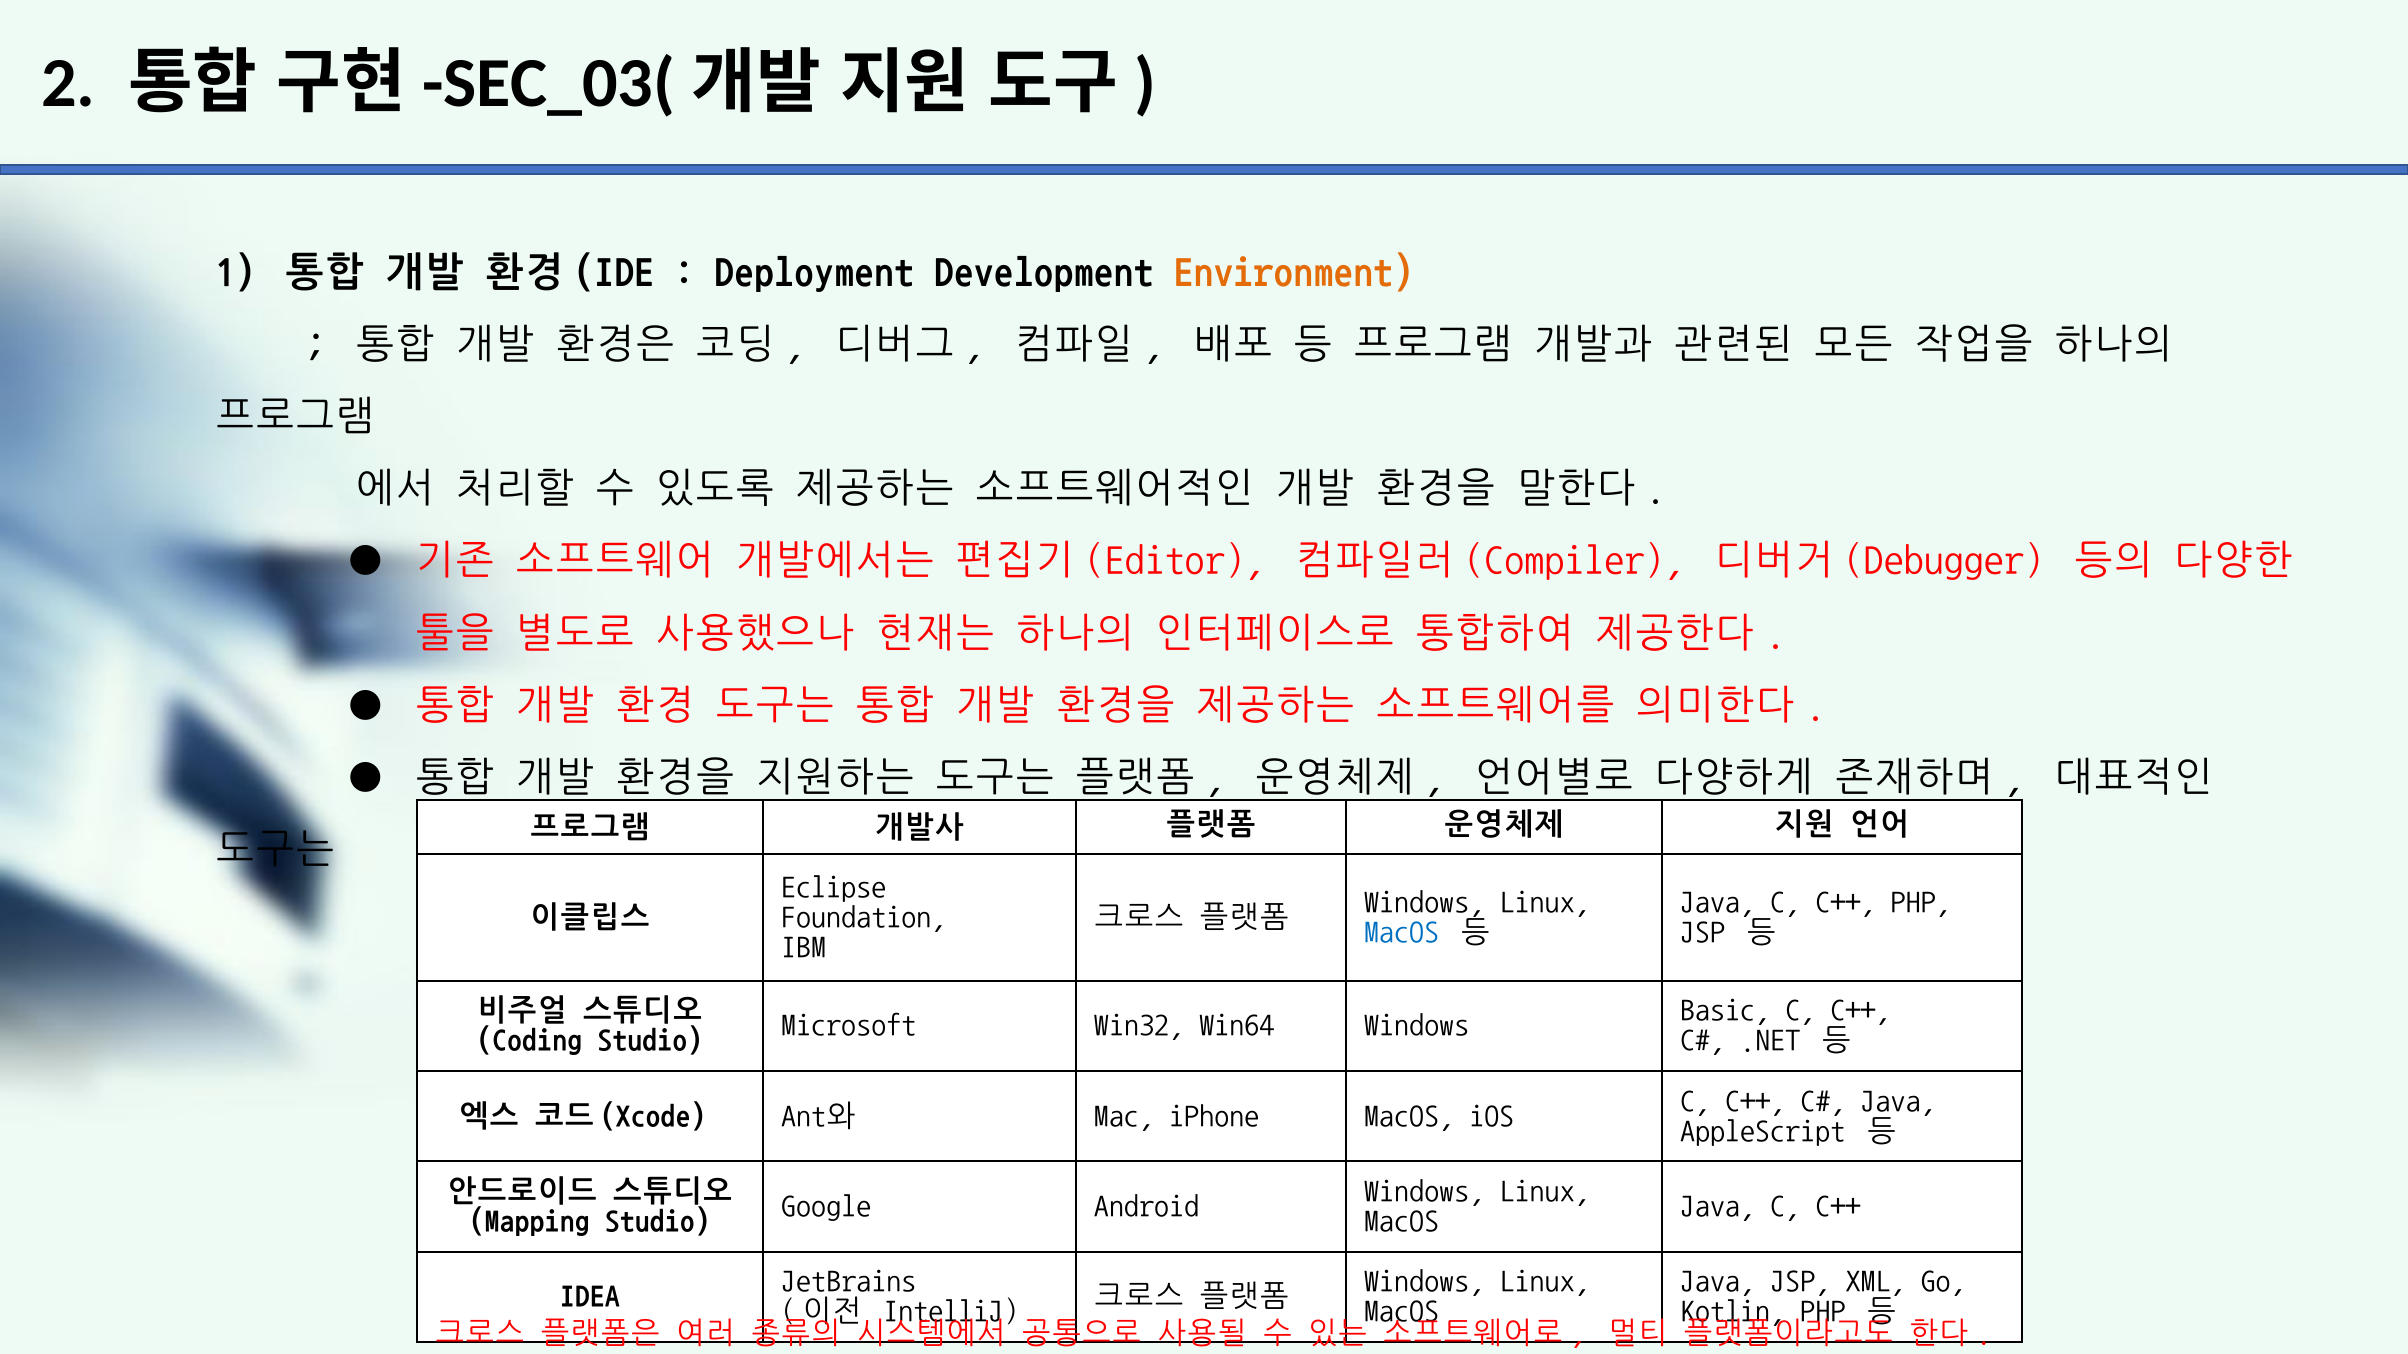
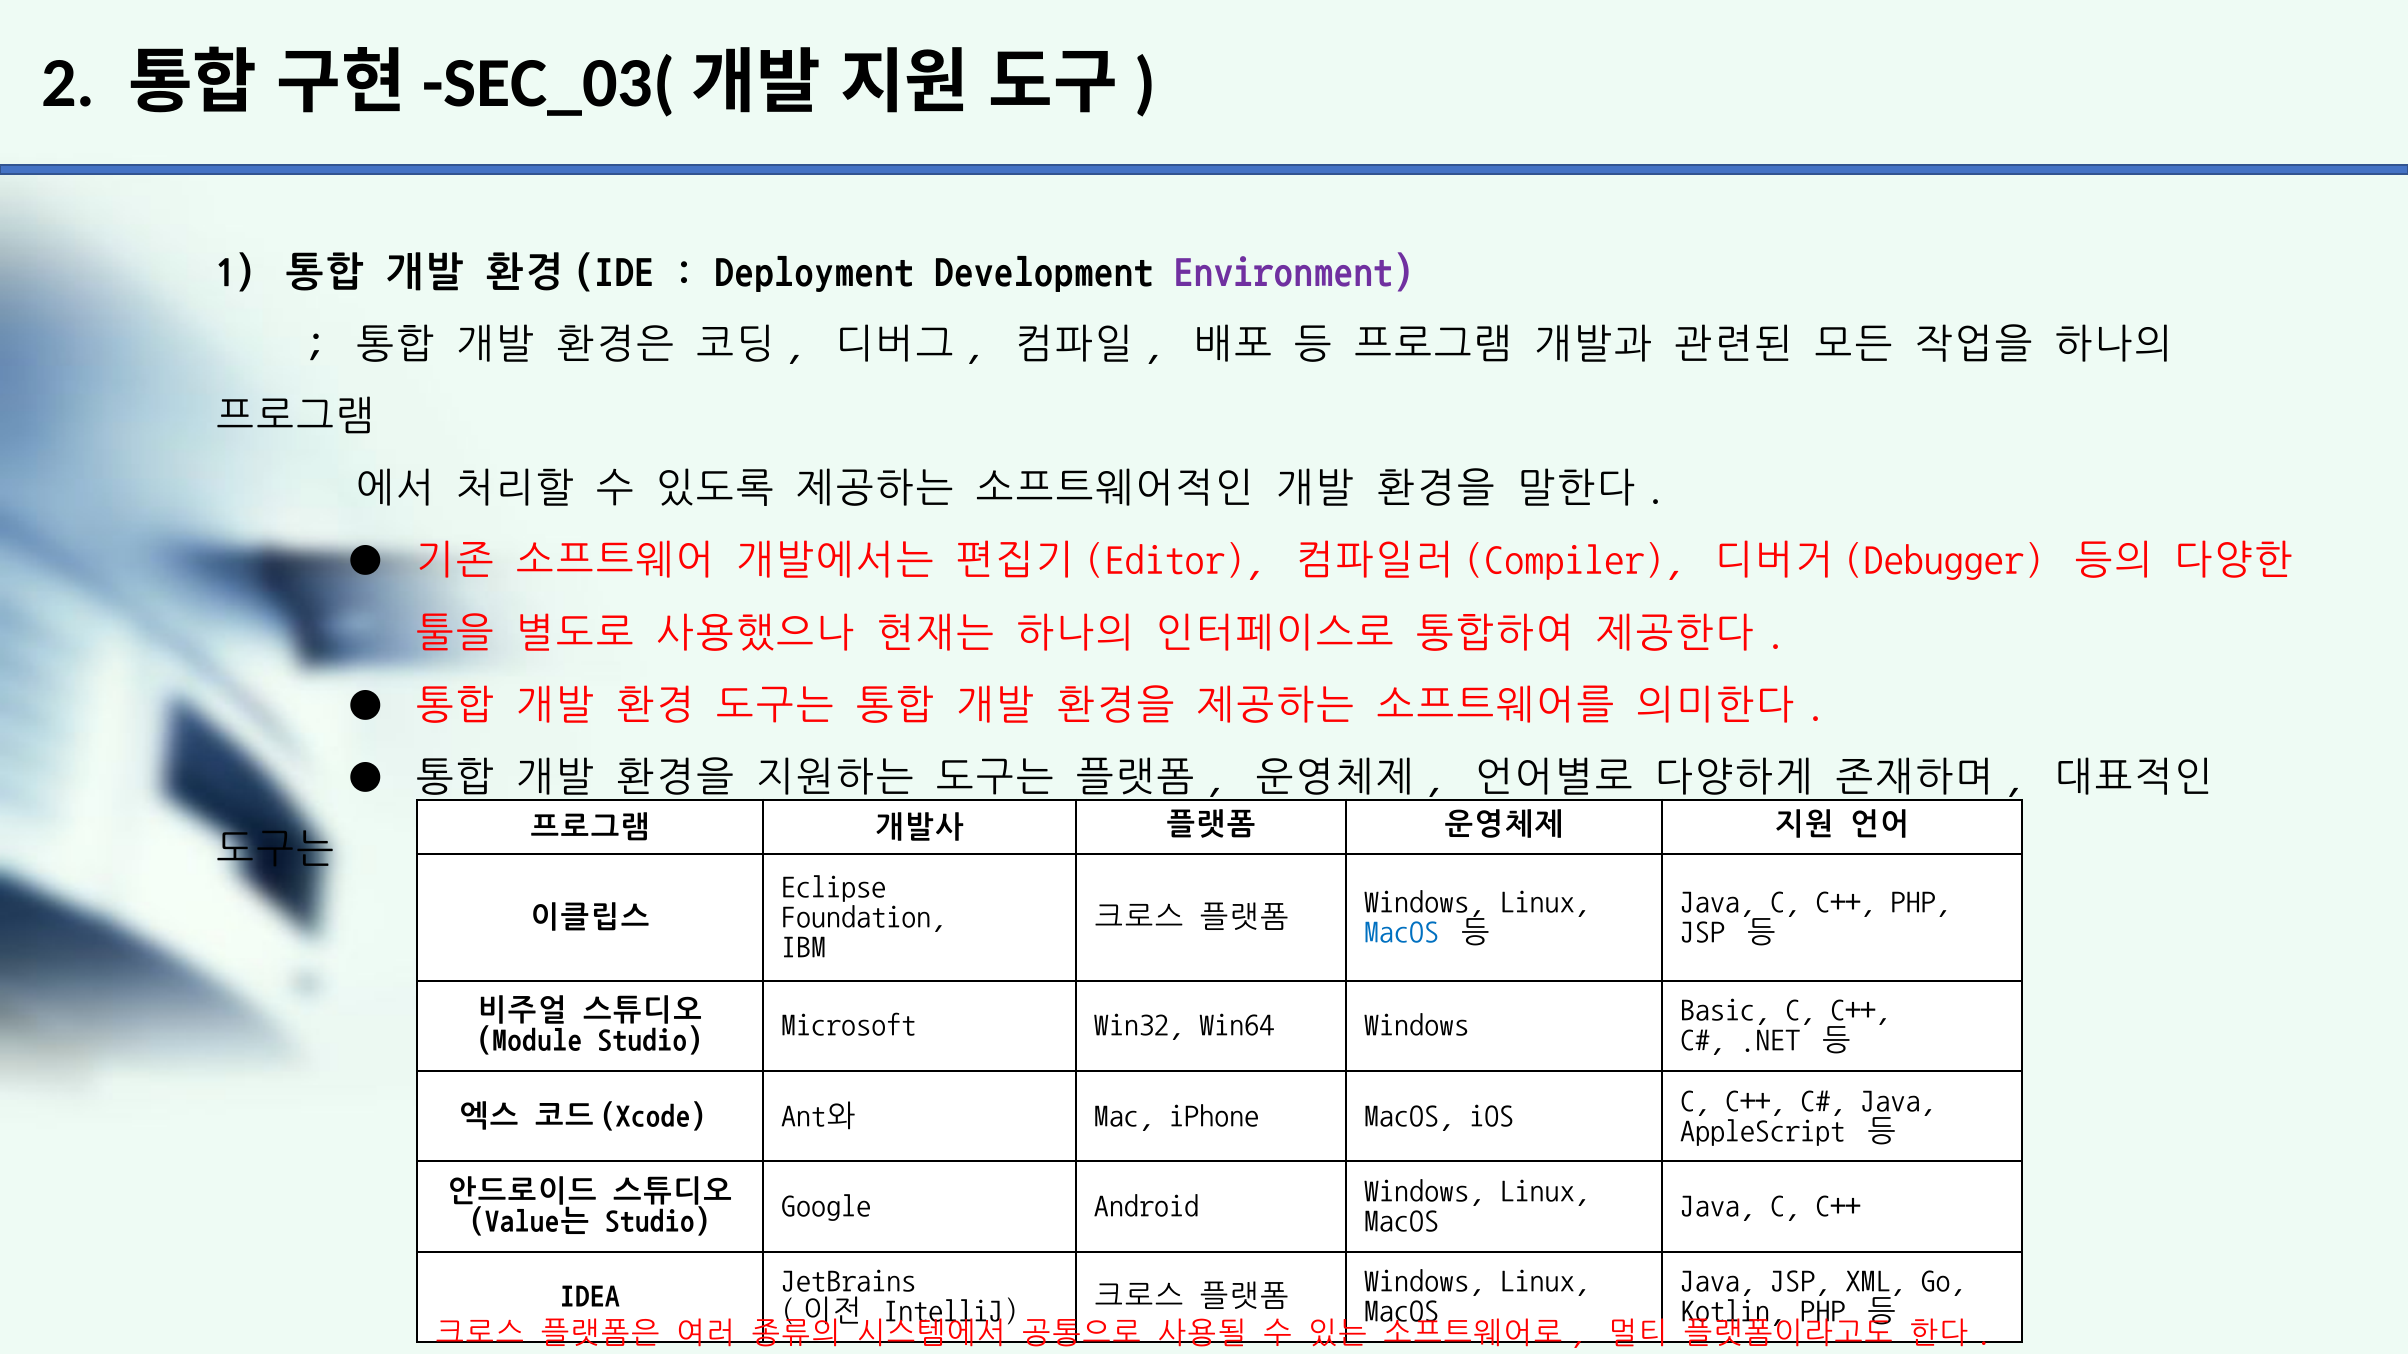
Environment colour: orange -> purple (1293, 271)
Coding: Coding -> Module (530, 1040)
Mapping: Mapping -> Value는 (530, 1221)
